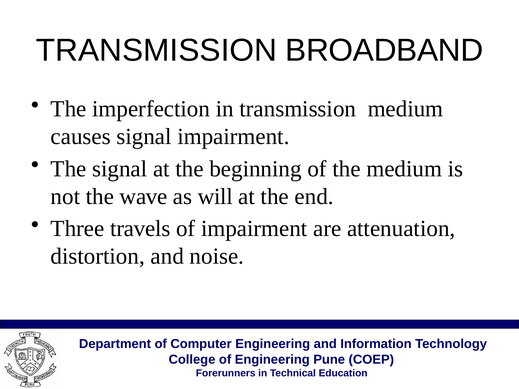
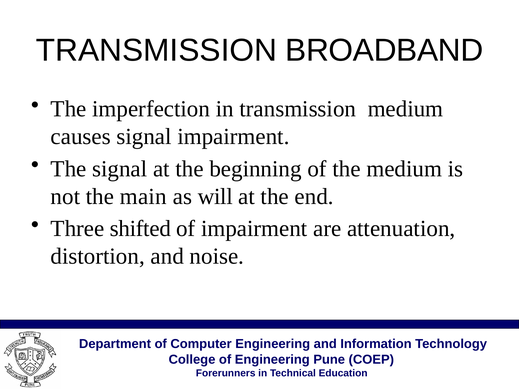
wave: wave -> main (143, 197)
travels: travels -> shifted (140, 229)
